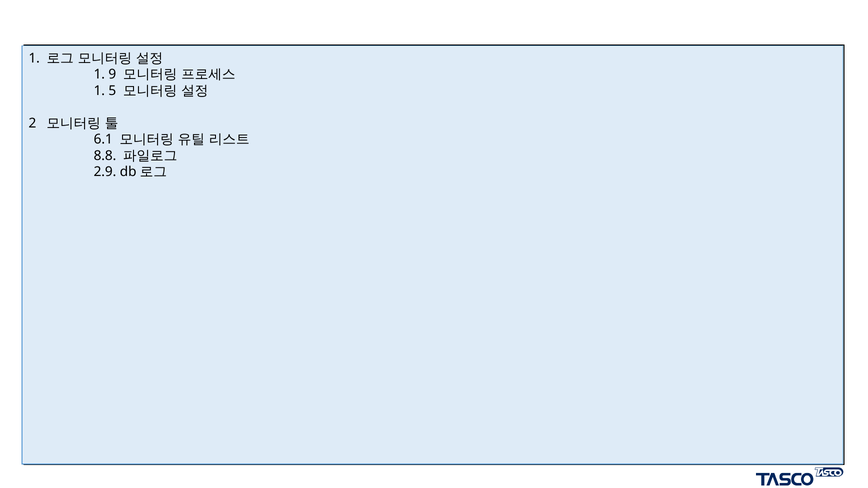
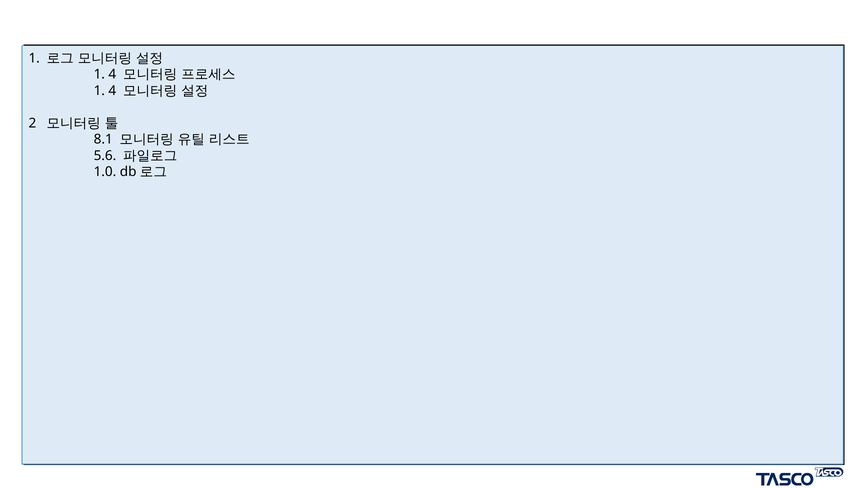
9: 9 -> 4 (112, 74)
5: 5 -> 4 (112, 91)
6.1: 6.1 -> 8.1 (103, 139)
8.8: 8.8 -> 5.6 (105, 156)
2.9: 2.9 -> 1.0 (105, 172)
